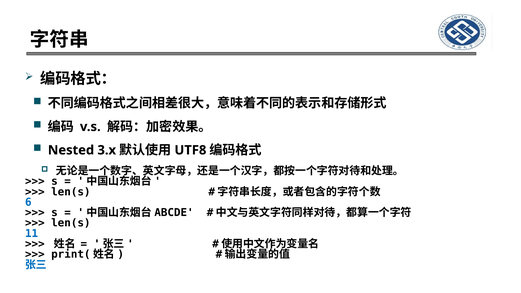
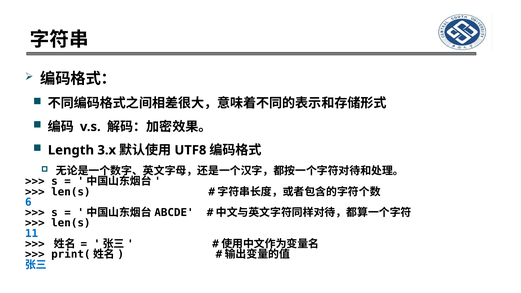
Nested: Nested -> Length (71, 150)
